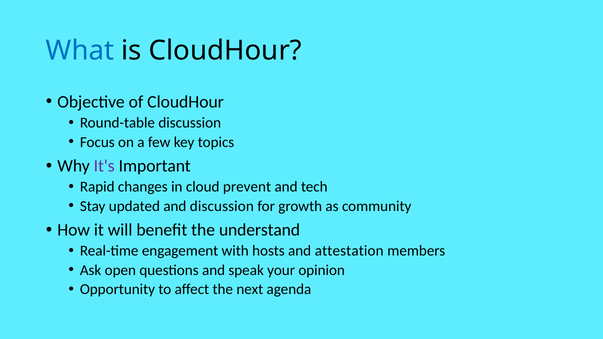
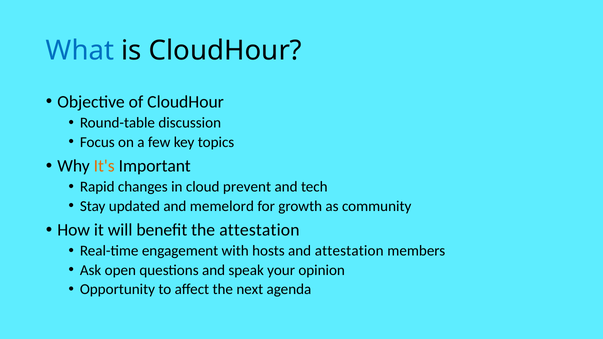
It's colour: purple -> orange (104, 166)
and discussion: discussion -> memelord (222, 206)
the understand: understand -> attestation (259, 230)
